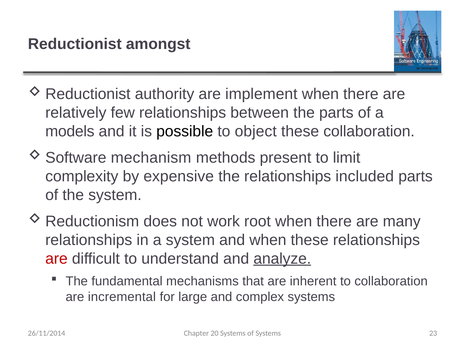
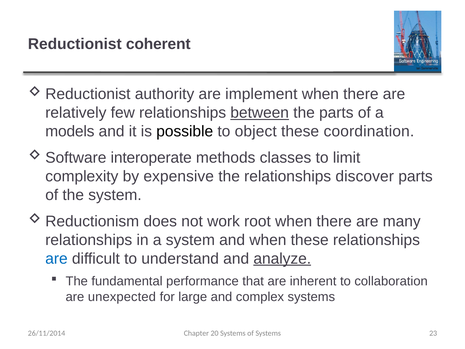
amongst: amongst -> coherent (158, 44)
between underline: none -> present (260, 113)
these collaboration: collaboration -> coordination (369, 131)
mechanism: mechanism -> interoperate (151, 158)
present: present -> classes (286, 158)
included: included -> discover (365, 176)
are colour: red -> blue (56, 258)
mechanisms: mechanisms -> performance (202, 281)
incremental: incremental -> unexpected (122, 297)
